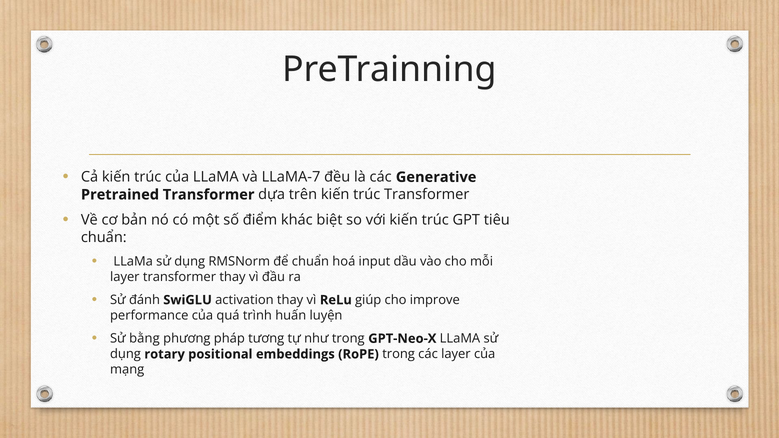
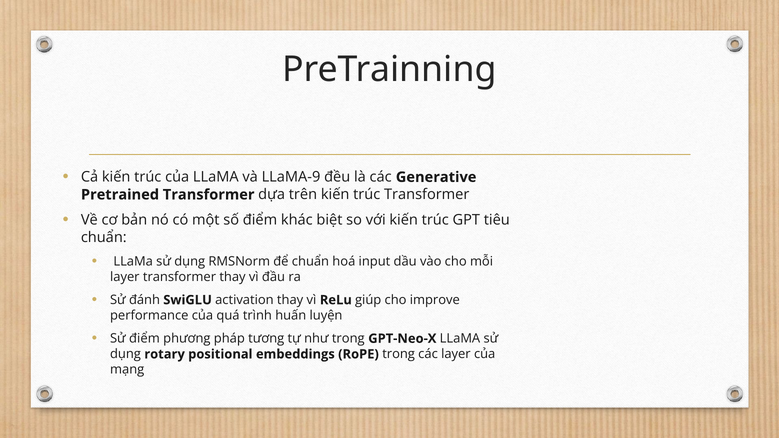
LLaMA-7: LLaMA-7 -> LLaMA-9 (291, 177)
Sử bằng: bằng -> điểm (144, 339)
